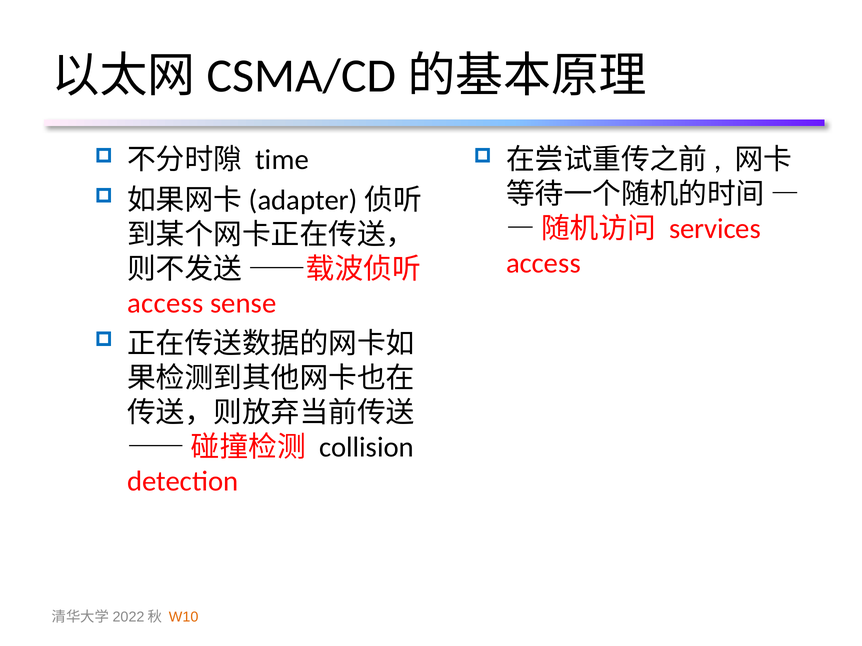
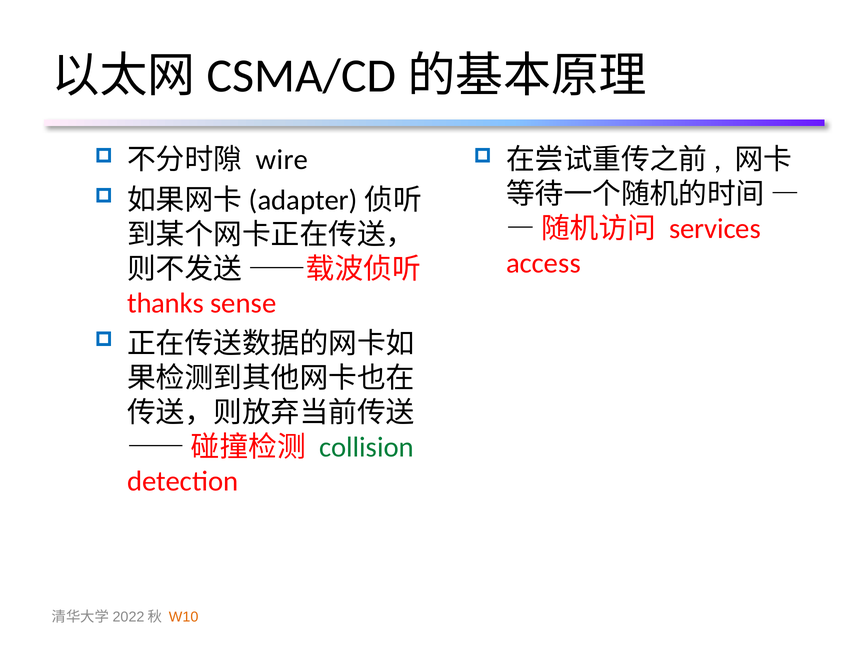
time: time -> wire (282, 160)
access: access -> thanks (166, 304)
collision colour: black -> green (366, 447)
